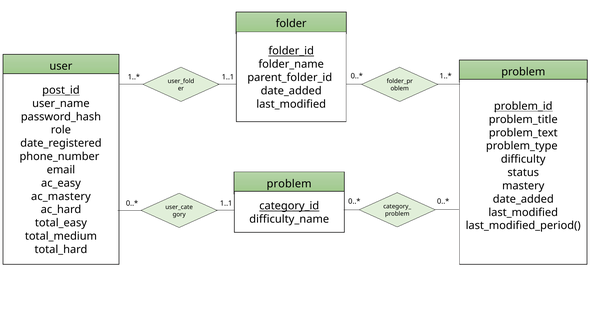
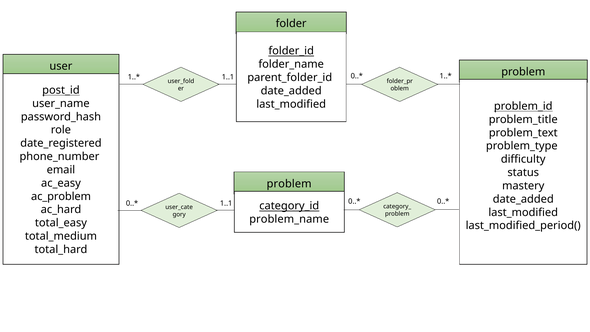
ac_mastery: ac_mastery -> ac_problem (61, 196)
difficulty_name: difficulty_name -> problem_name (289, 219)
